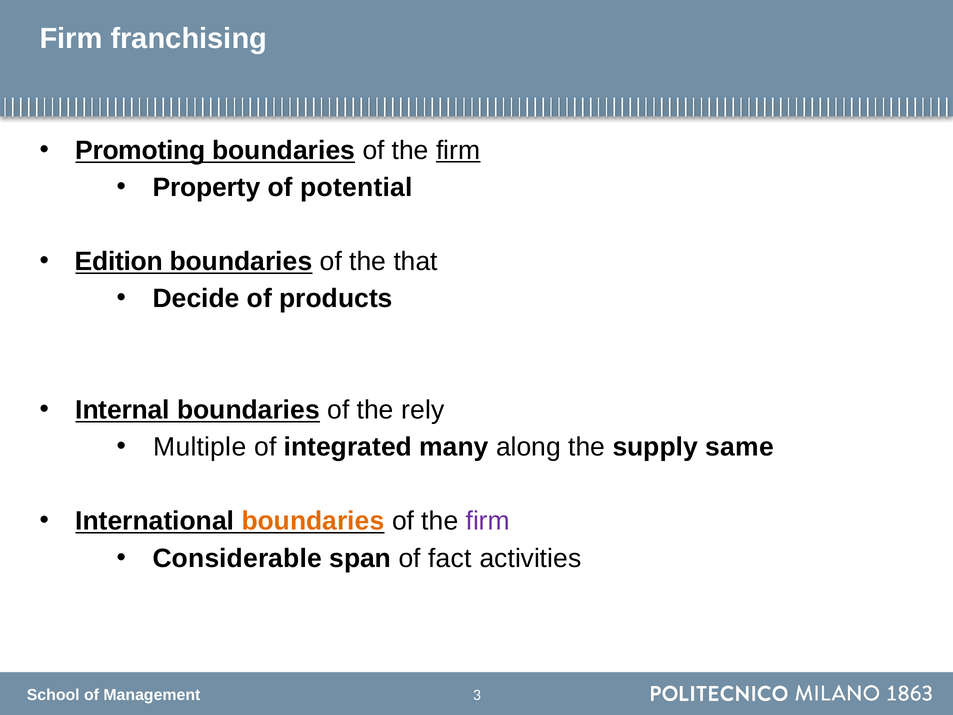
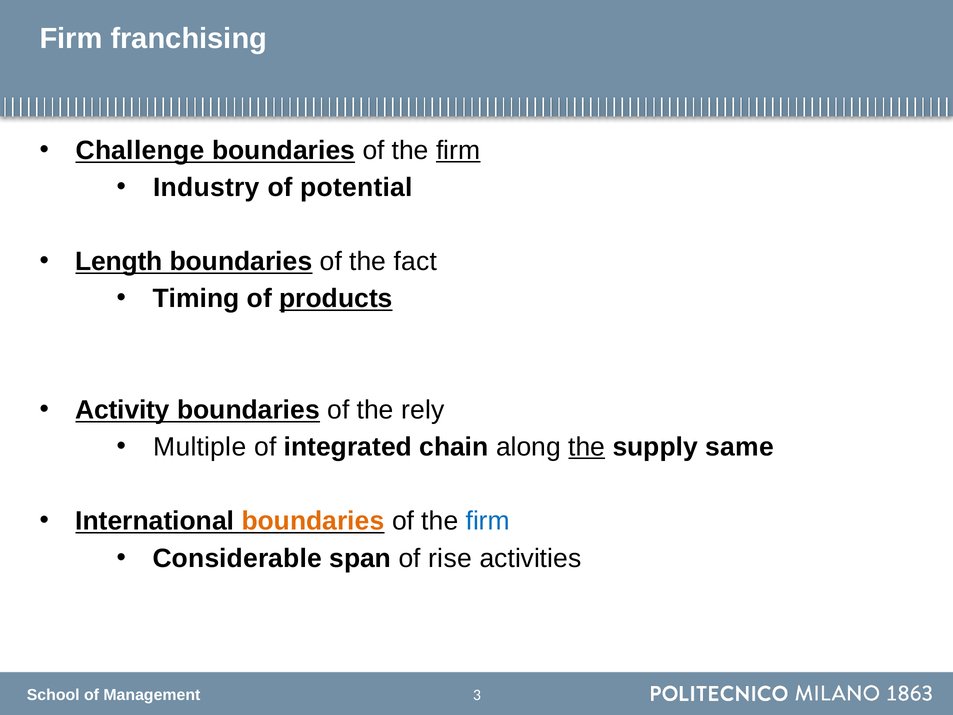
Promoting: Promoting -> Challenge (140, 150)
Property: Property -> Industry (206, 187)
Edition: Edition -> Length (119, 262)
that: that -> fact (416, 262)
Decide: Decide -> Timing (196, 299)
products underline: none -> present (336, 299)
Internal: Internal -> Activity (123, 410)
many: many -> chain (454, 447)
the underline: none -> present (587, 447)
firm colour: purple -> blue (488, 521)
fact: fact -> rise (450, 558)
